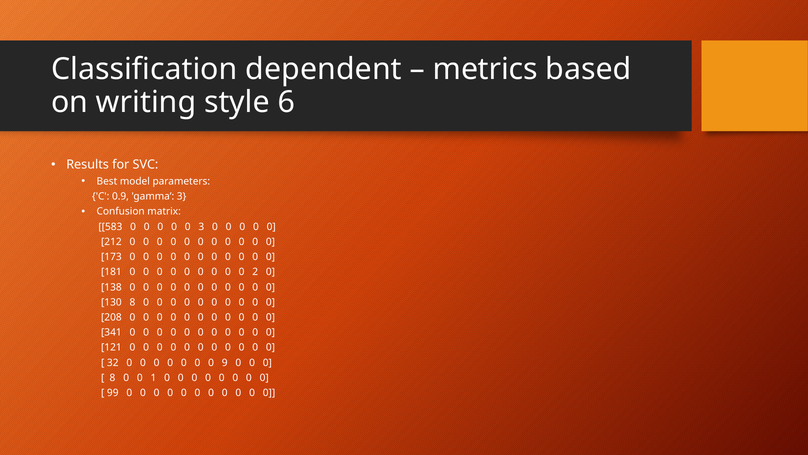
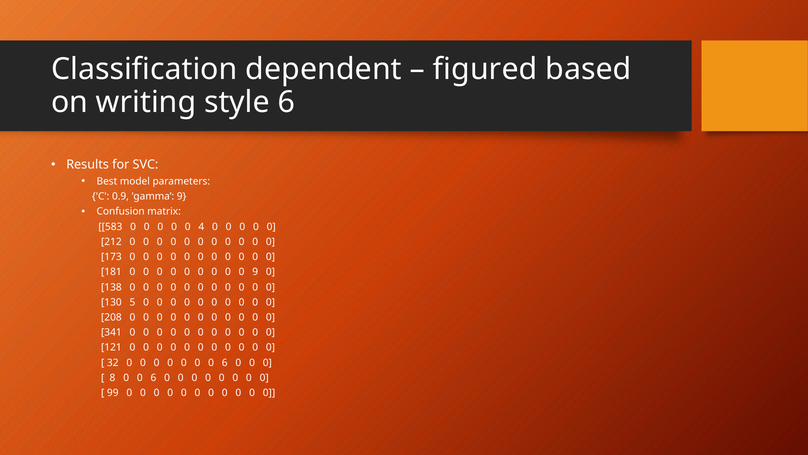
metrics: metrics -> figured (485, 69)
gamma 3: 3 -> 9 (182, 196)
0 3: 3 -> 4 (201, 226)
0 2: 2 -> 9 (255, 272)
130 8: 8 -> 5 (132, 302)
0 0 0 9: 9 -> 6 (225, 362)
8 0 0 1: 1 -> 6 (153, 377)
